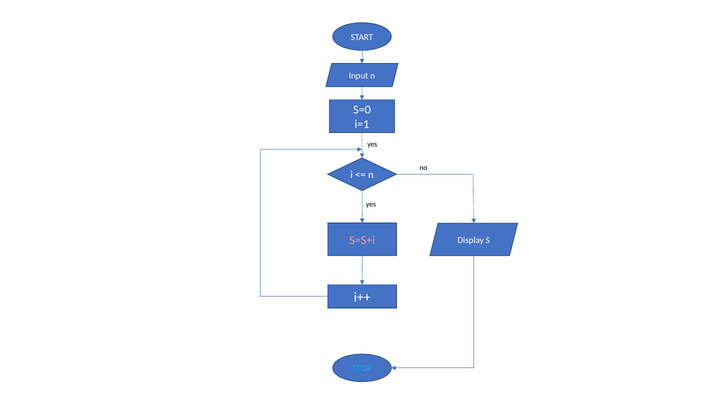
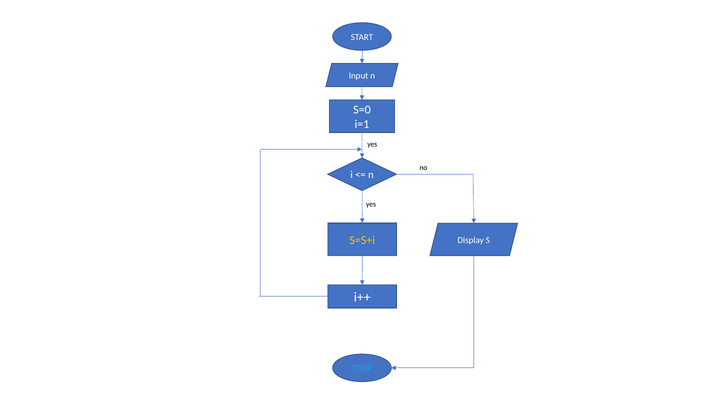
S=S+i colour: pink -> yellow (362, 240)
